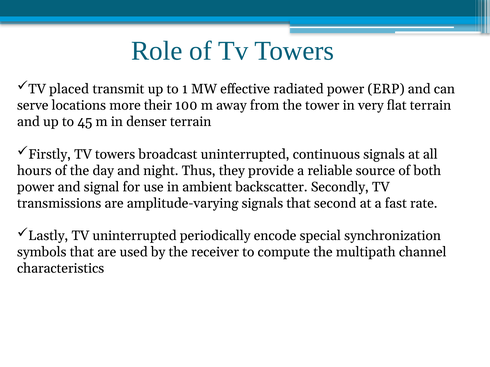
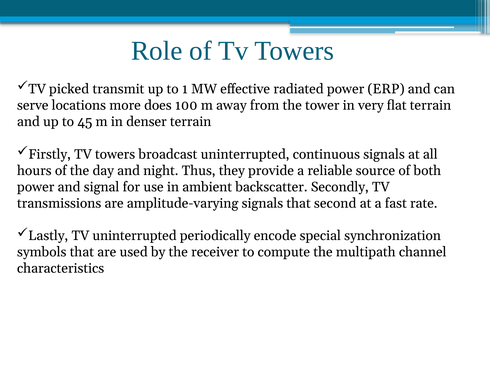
placed: placed -> picked (69, 89)
their: their -> does (158, 105)
